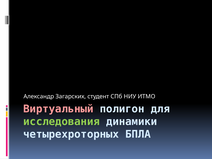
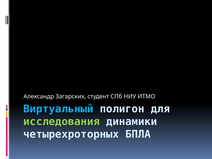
Виртуальный colour: pink -> light blue (58, 109)
